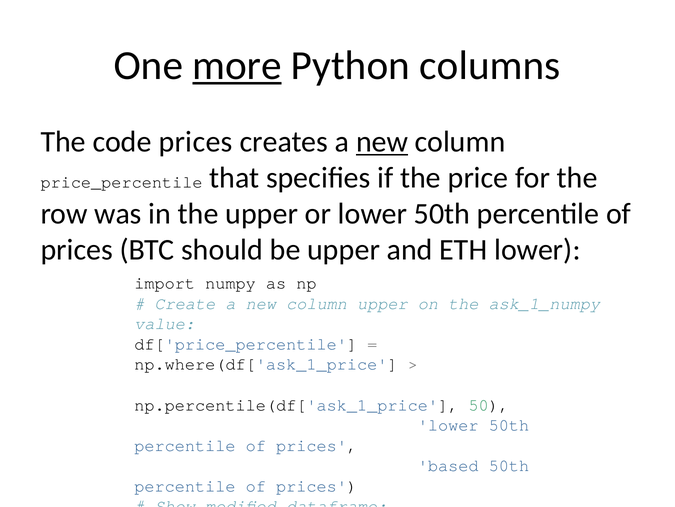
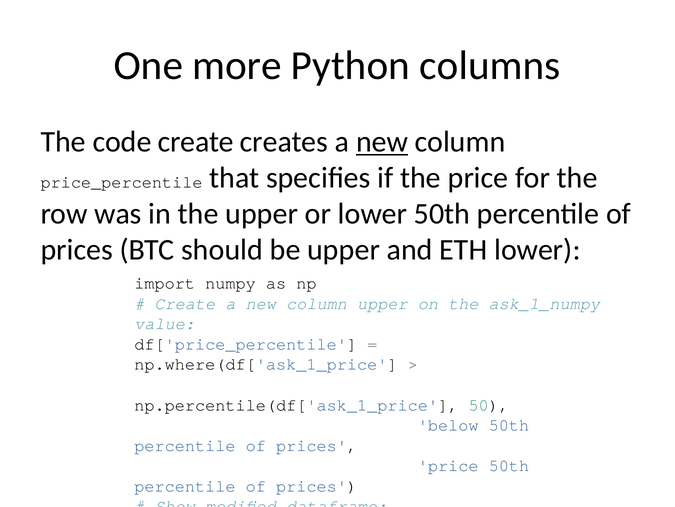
more underline: present -> none (237, 65)
code prices: prices -> create (196, 142)
lower: lower -> below (448, 425)
based: based -> price (448, 465)
